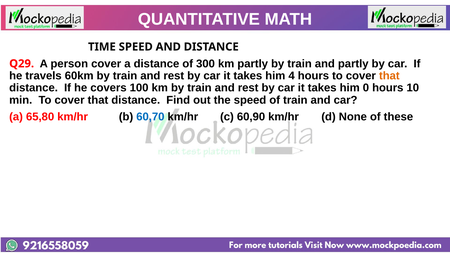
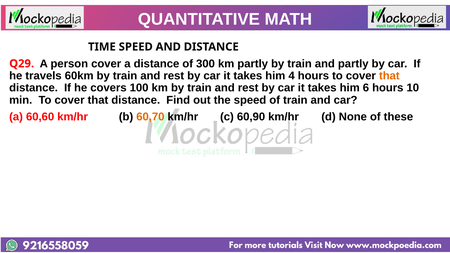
0: 0 -> 6 (366, 88)
65,80: 65,80 -> 60,60 (40, 117)
60,70 colour: blue -> orange (150, 117)
